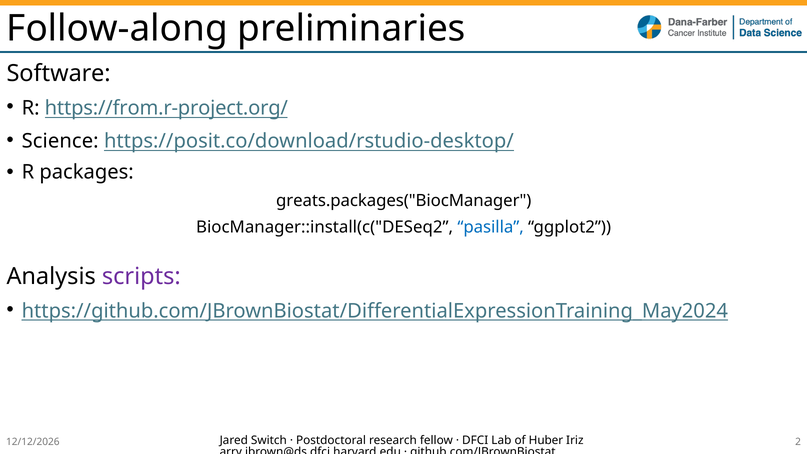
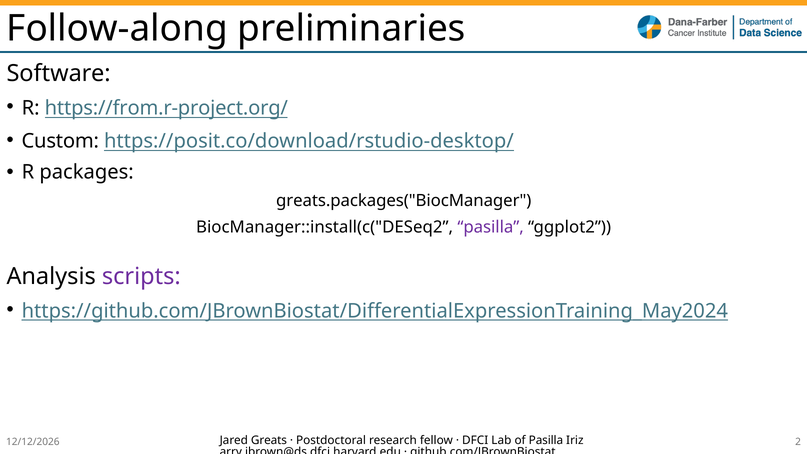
Science: Science -> Custom (60, 141)
pasilla colour: blue -> purple (491, 227)
Switch: Switch -> Greats (269, 440)
of Huber: Huber -> Pasilla (546, 440)
